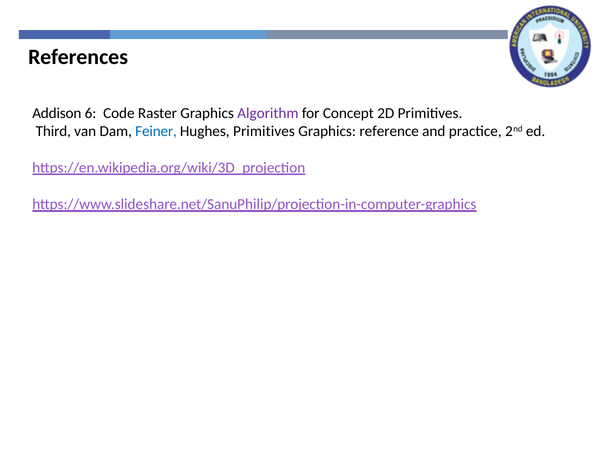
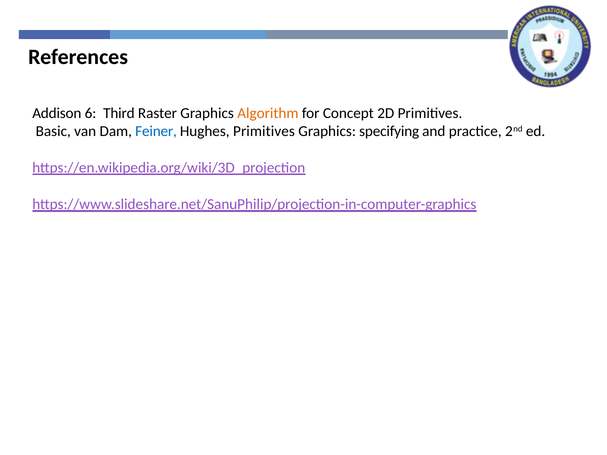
Code: Code -> Third (119, 113)
Algorithm colour: purple -> orange (268, 113)
Third: Third -> Basic (53, 131)
reference: reference -> specifying (389, 131)
